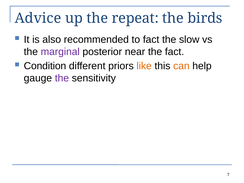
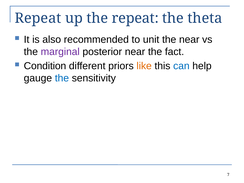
Advice: Advice -> Repeat (38, 18)
birds: birds -> theta (205, 18)
to fact: fact -> unit (151, 40)
the slow: slow -> near (189, 40)
can colour: orange -> blue (181, 66)
the colour: purple -> blue (62, 78)
